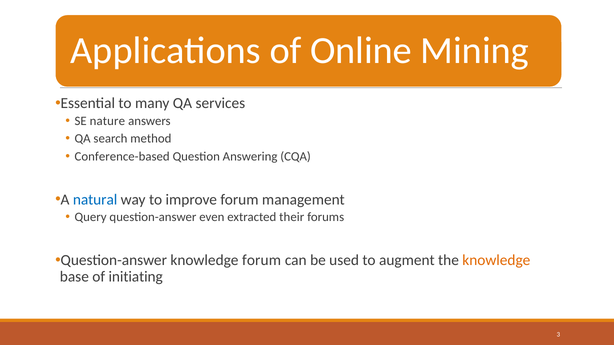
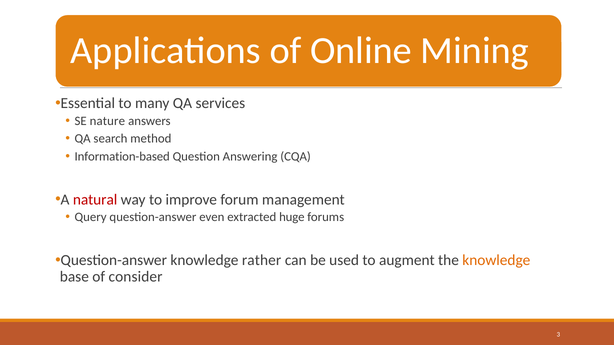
Conference-based: Conference-based -> Information-based (122, 157)
natural colour: blue -> red (95, 200)
their: their -> huge (292, 217)
knowledge forum: forum -> rather (262, 261)
initiating: initiating -> consider (136, 277)
